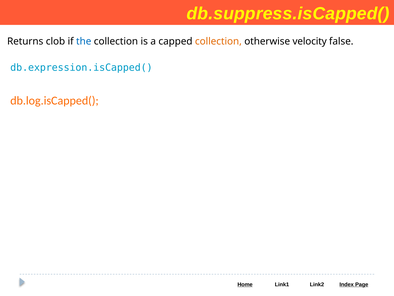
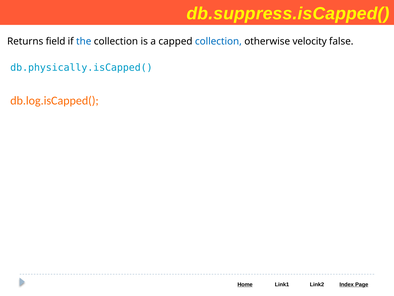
clob: clob -> field (56, 41)
collection colour: orange -> blue (218, 41)
db.expression.isCapped(: db.expression.isCapped( -> db.physically.isCapped( (81, 68)
